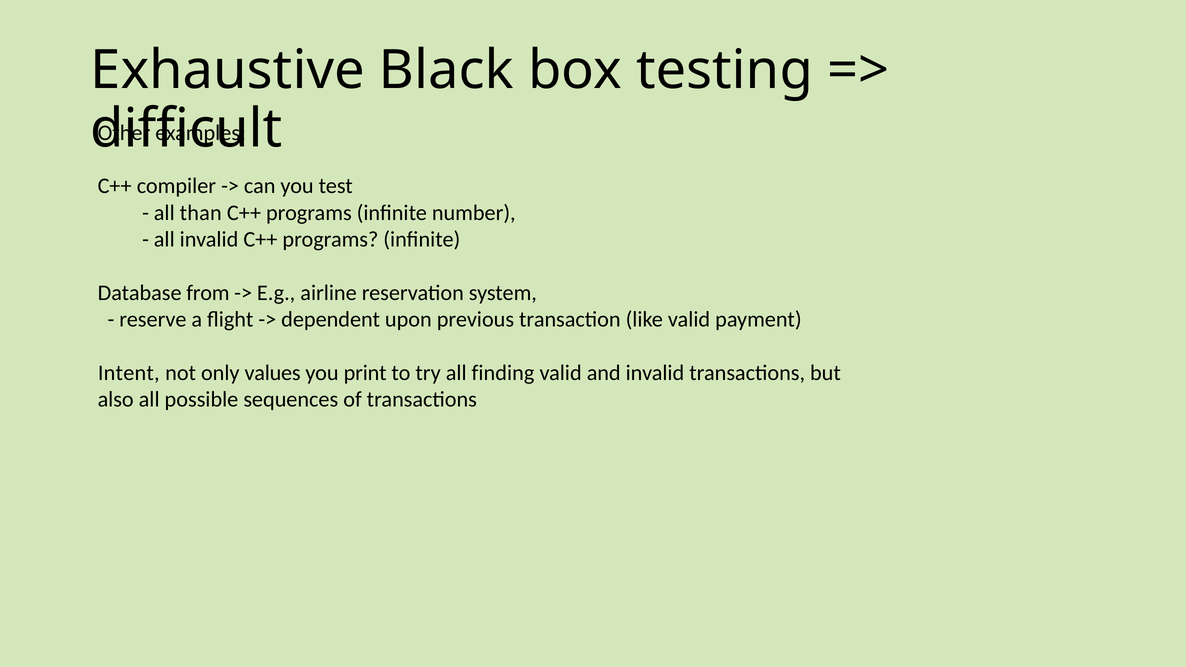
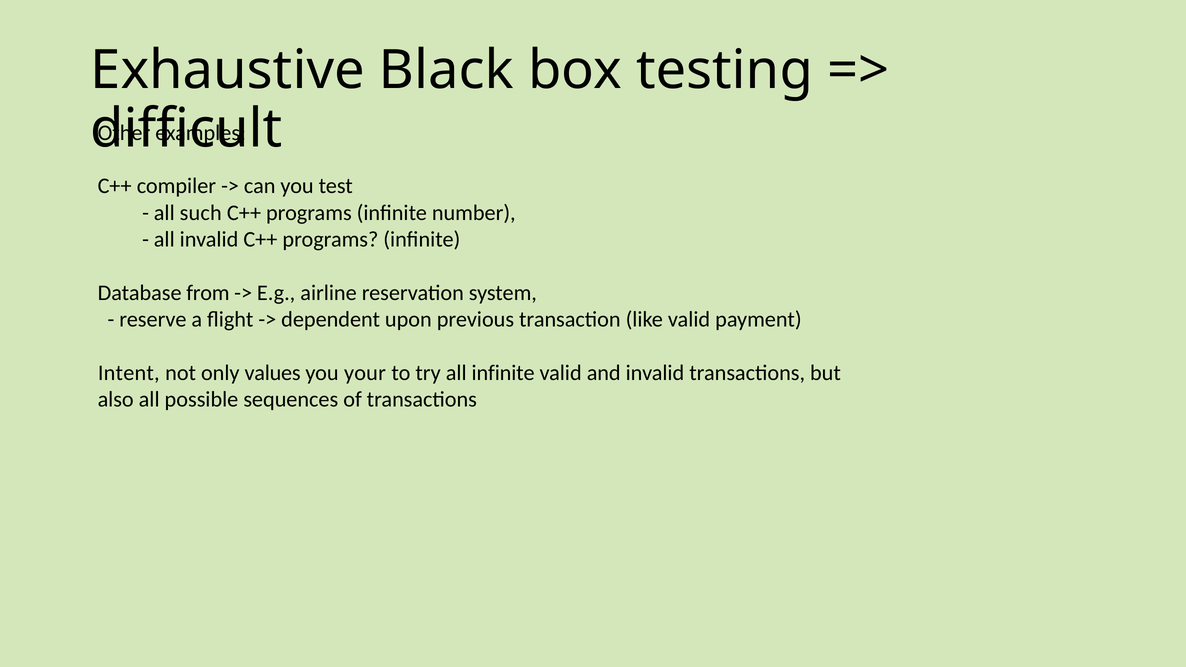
than: than -> such (201, 213)
print: print -> your (365, 373)
all finding: finding -> infinite (503, 373)
